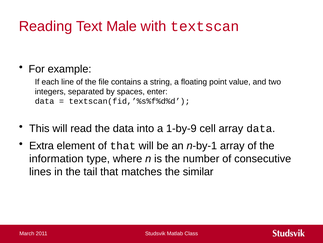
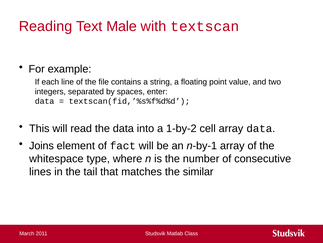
1-by-9: 1-by-9 -> 1-by-2 (181, 128)
Extra: Extra -> Joins (41, 145)
of that: that -> fact (123, 145)
information: information -> whitespace (56, 158)
